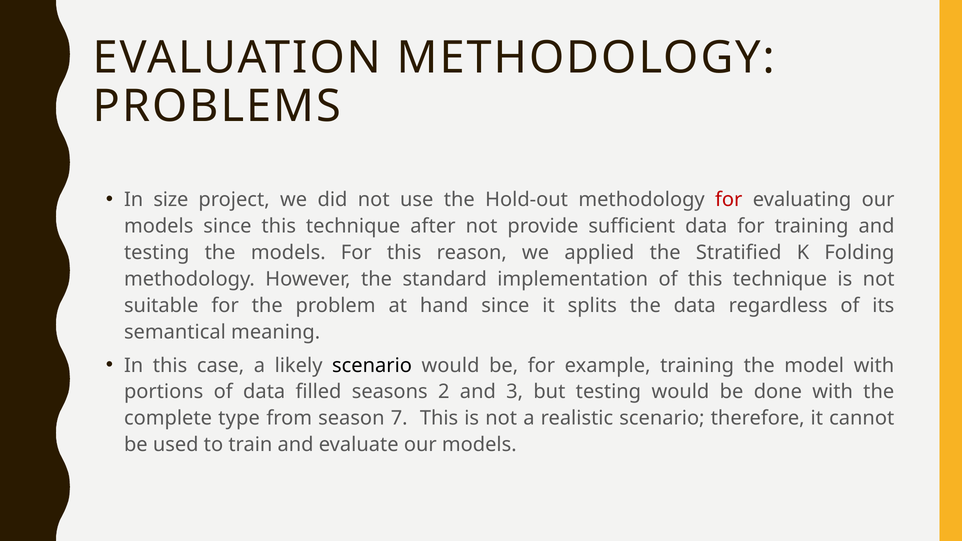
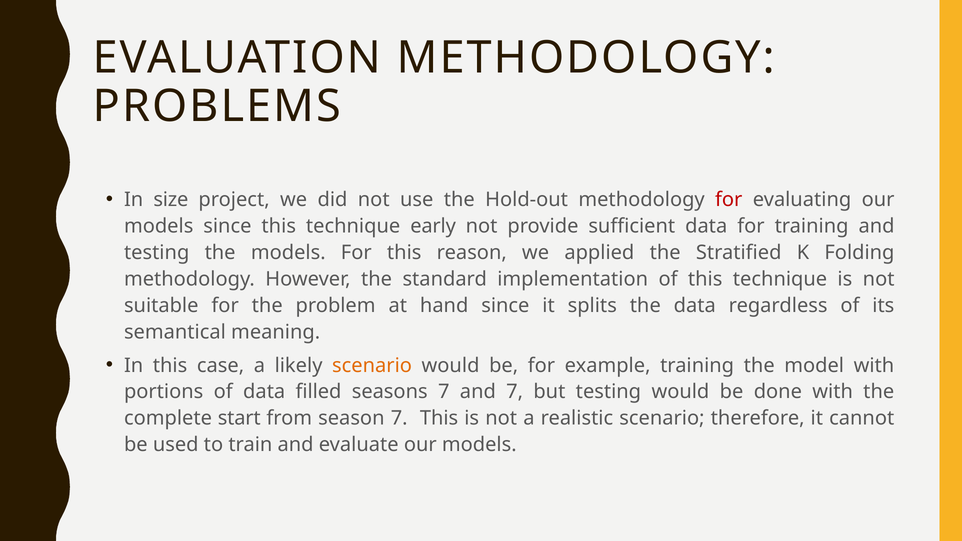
after: after -> early (433, 226)
scenario colour: black -> orange (372, 365)
seasons 2: 2 -> 7 (444, 392)
and 3: 3 -> 7 (515, 392)
type: type -> start (239, 418)
